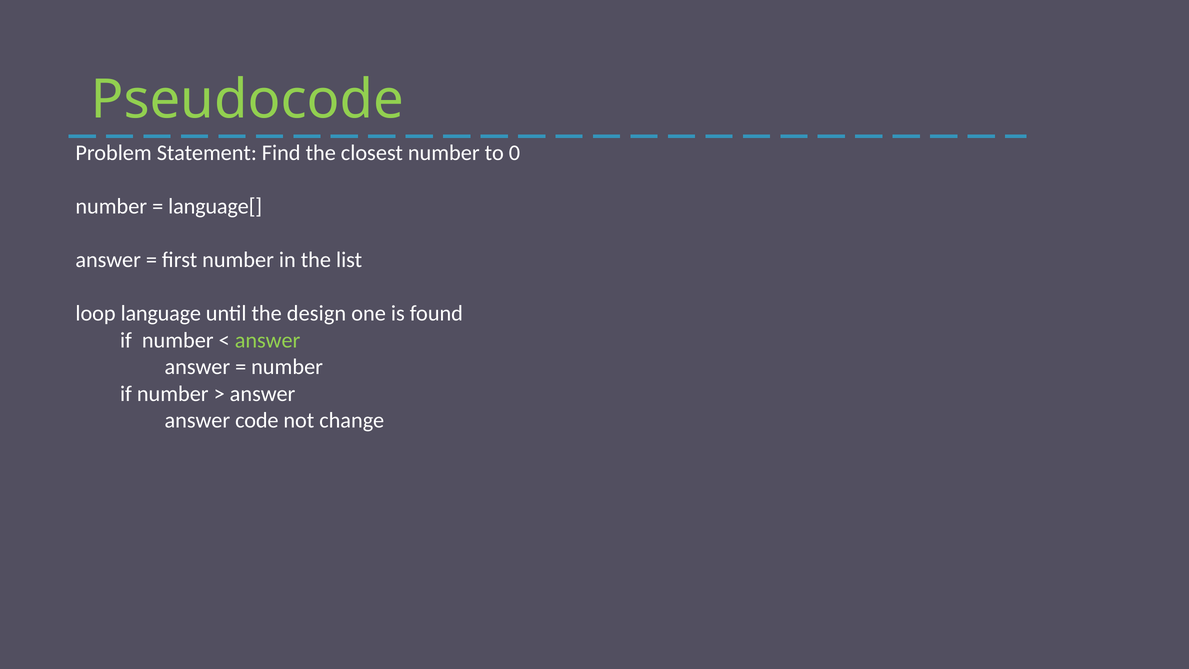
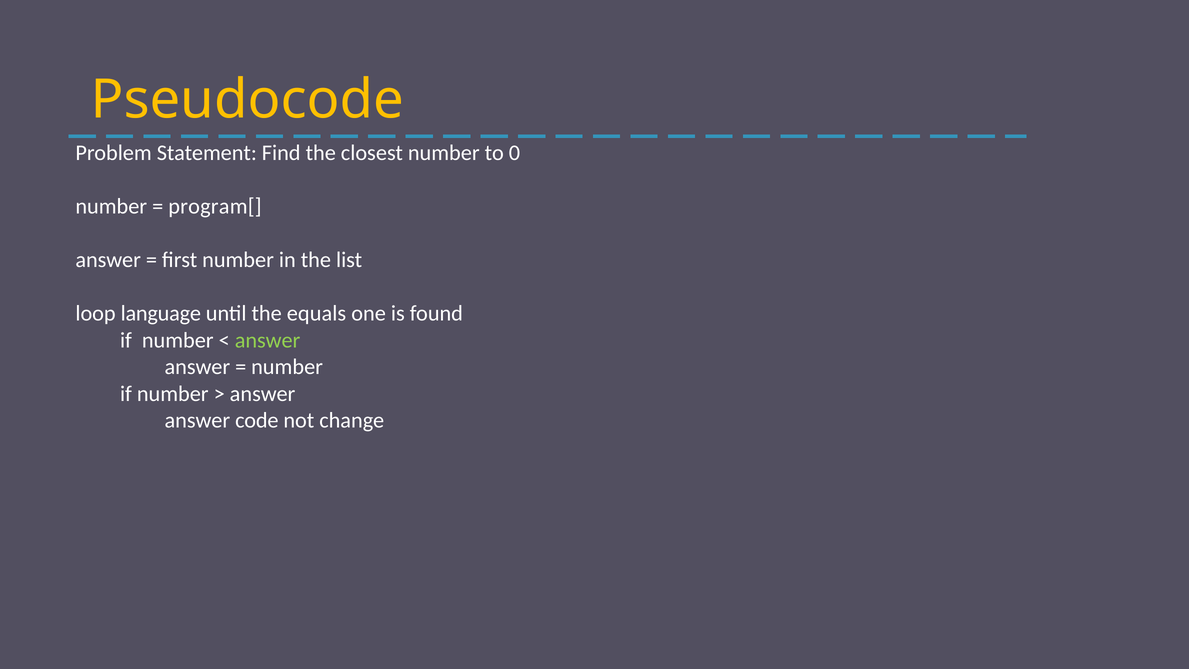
Pseudocode colour: light green -> yellow (247, 100)
language[: language[ -> program[ (215, 206)
design: design -> equals (317, 313)
